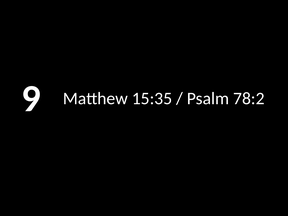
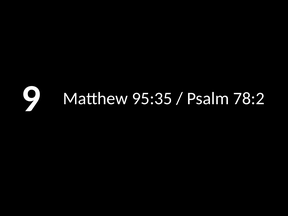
15:35: 15:35 -> 95:35 (152, 98)
